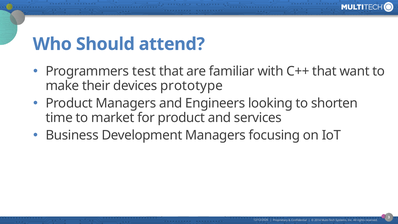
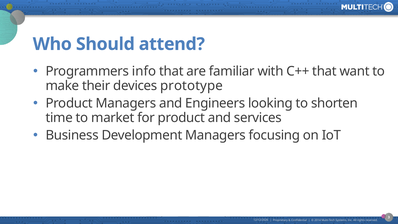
test: test -> info (144, 71)
